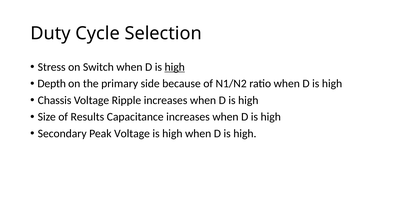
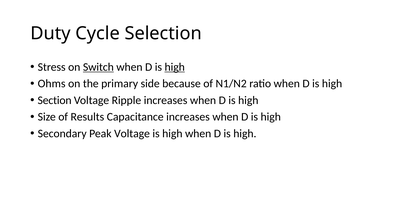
Switch underline: none -> present (98, 67)
Depth: Depth -> Ohms (52, 84)
Chassis: Chassis -> Section (55, 100)
